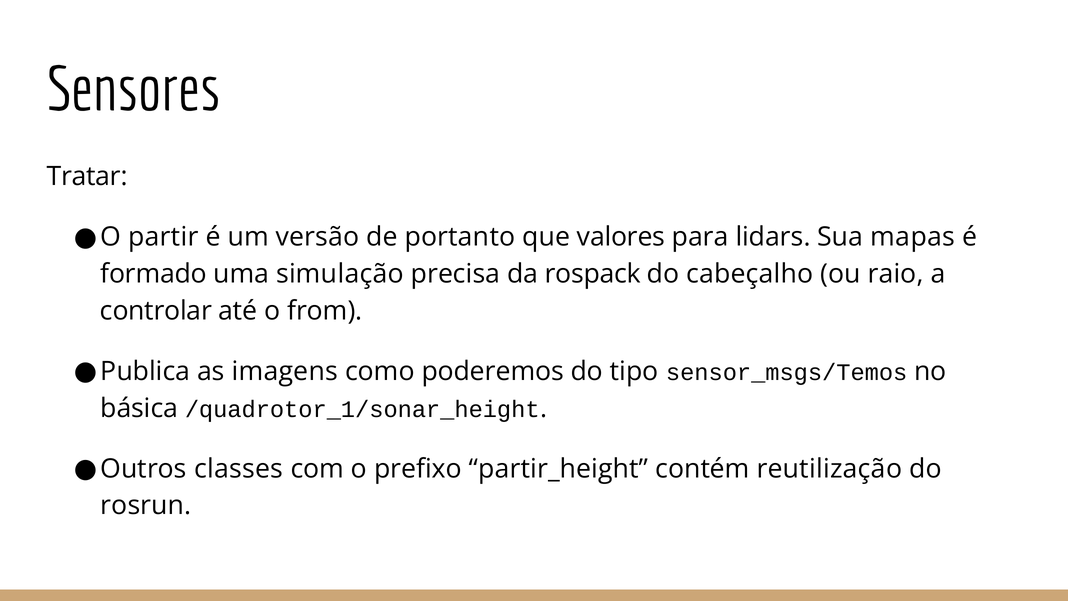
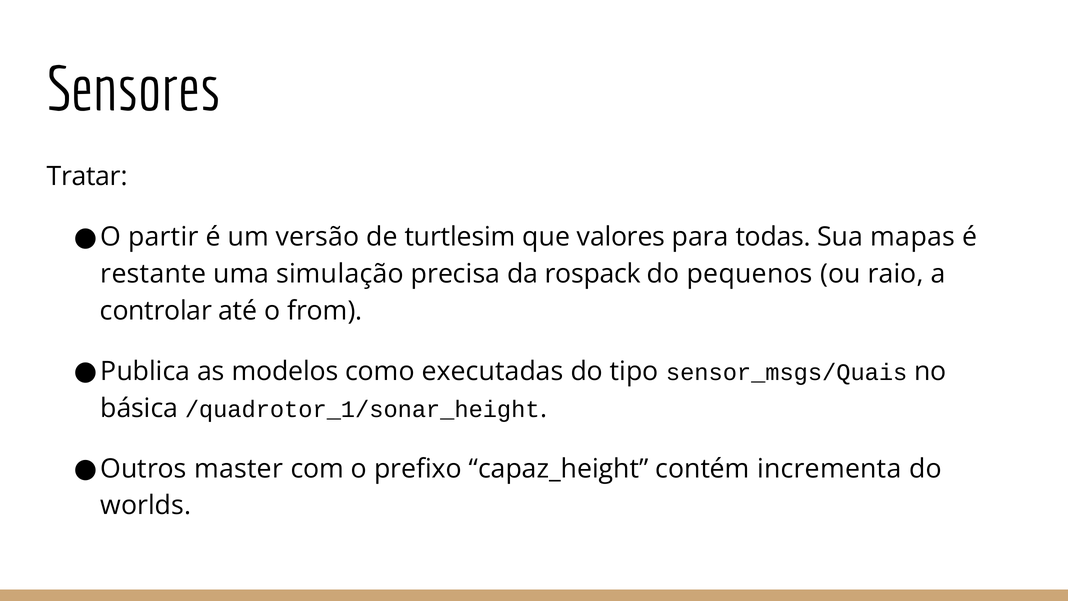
portanto: portanto -> turtlesim (460, 237)
lidars: lidars -> todas (773, 237)
formado: formado -> restante (153, 274)
cabeçalho: cabeçalho -> pequenos (750, 274)
imagens: imagens -> modelos (285, 371)
poderemos: poderemos -> executadas (493, 371)
sensor_msgs/Temos: sensor_msgs/Temos -> sensor_msgs/Quais (787, 372)
classes: classes -> master (239, 469)
partir_height: partir_height -> capaz_height (559, 469)
reutilização: reutilização -> incrementa (829, 469)
rosrun: rosrun -> worlds (146, 505)
